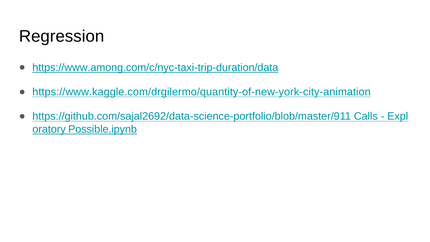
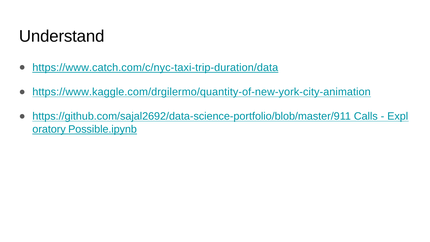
Regression: Regression -> Understand (62, 36)
https://www.among.com/c/nyc-taxi-trip-duration/data: https://www.among.com/c/nyc-taxi-trip-duration/data -> https://www.catch.com/c/nyc-taxi-trip-duration/data (155, 68)
